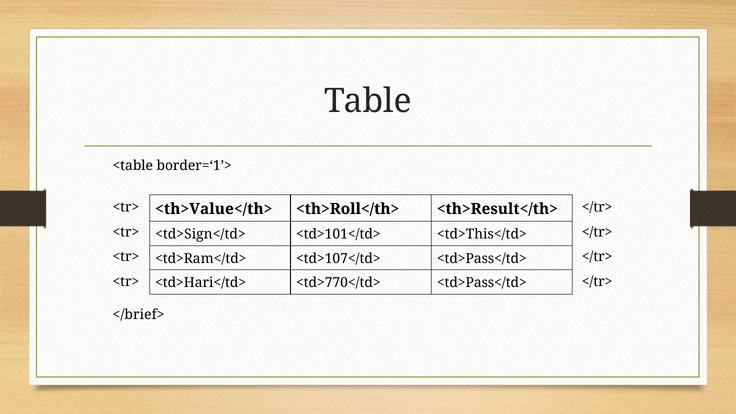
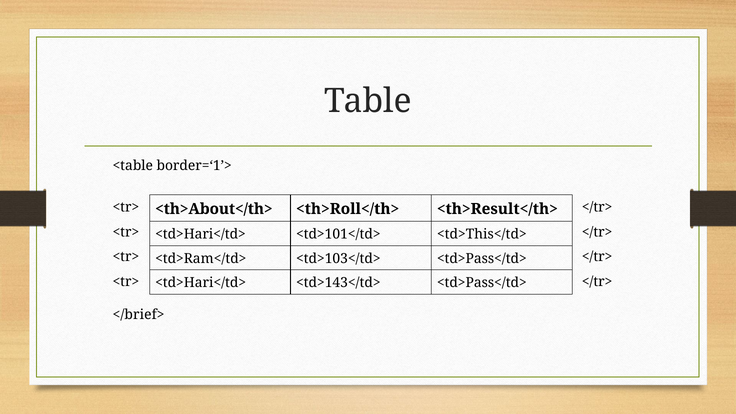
<th>Value</th>: <th>Value</th> -> <th>About</th> (214, 209)
<td>Sign</td>: <td>Sign</td> -> <td>Hari</td> (200, 234)
<td>107</td>: <td>107</td> -> <td>103</td> (338, 259)
<td>770</td>: <td>770</td> -> <td>143</td> (338, 283)
